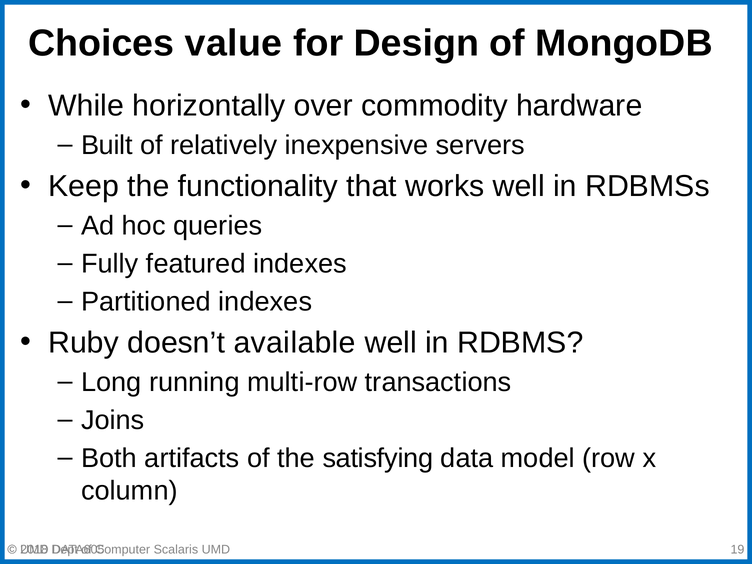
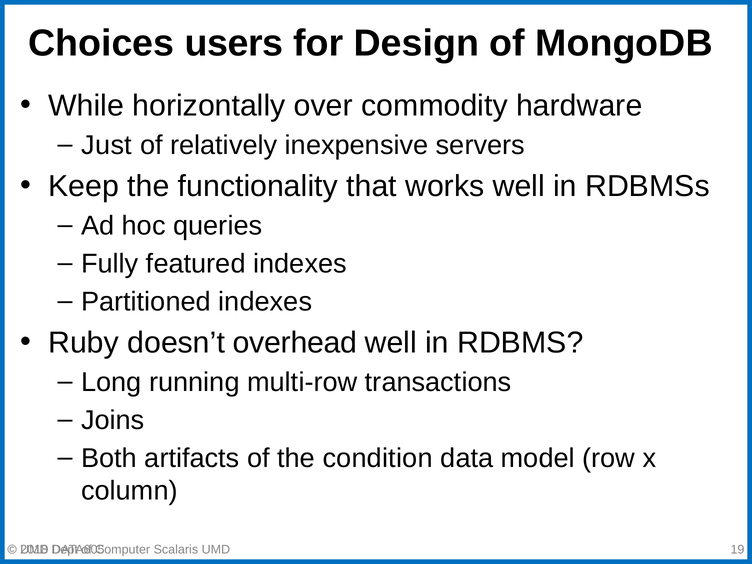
value: value -> users (234, 43)
Built: Built -> Just (107, 145)
available: available -> overhead (295, 343)
satisfying: satisfying -> condition (378, 458)
